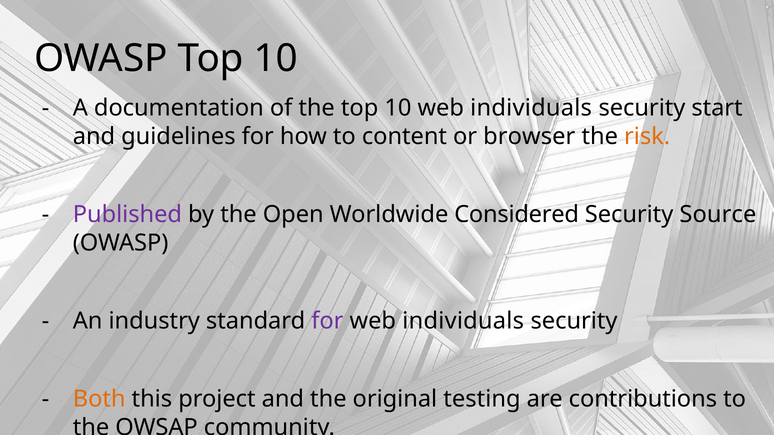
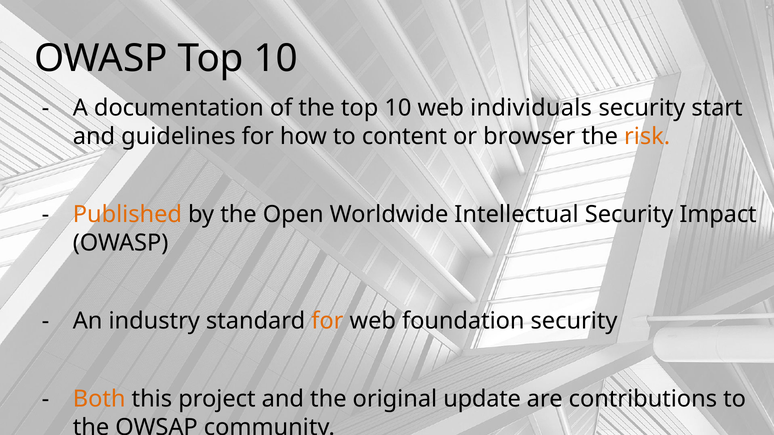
Published colour: purple -> orange (127, 215)
Considered: Considered -> Intellectual (516, 215)
Source: Source -> Impact (718, 215)
for colour: purple -> orange (327, 321)
individuals: individuals -> foundation (463, 321)
testing: testing -> update (482, 399)
